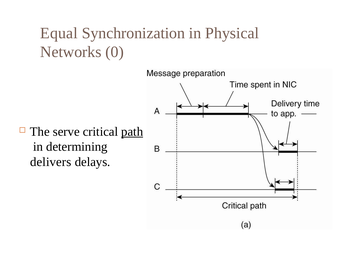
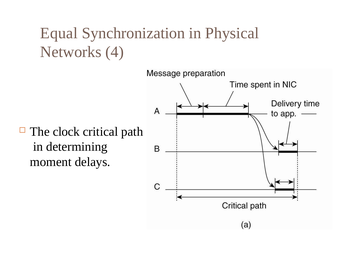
0: 0 -> 4 (115, 52)
serve: serve -> clock (66, 132)
path underline: present -> none (132, 132)
delivers: delivers -> moment (51, 162)
